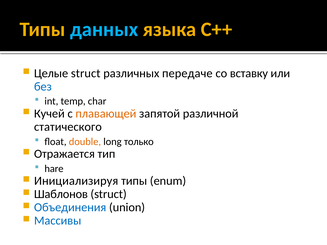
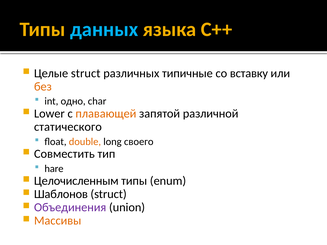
передаче: передаче -> типичные (187, 73)
без colour: blue -> orange (43, 87)
temp: temp -> одно (73, 101)
Кучей: Кучей -> Lower (49, 114)
только: только -> своего (139, 142)
Отражается: Отражается -> Совместить (64, 154)
Инициализируя: Инициализируя -> Целочисленным (76, 181)
Объединения colour: blue -> purple (70, 208)
Массивы colour: blue -> orange (58, 221)
